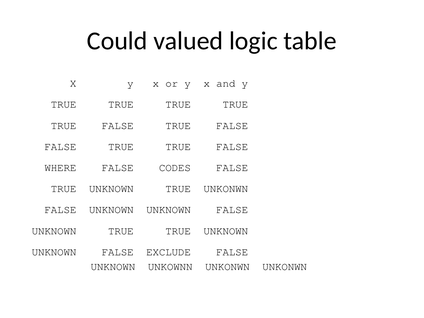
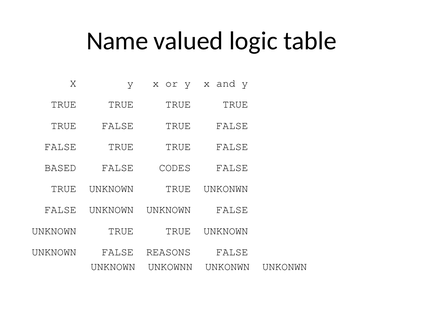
Could: Could -> Name (117, 41)
WHERE: WHERE -> BASED (60, 168)
EXCLUDE: EXCLUDE -> REASONS (169, 252)
